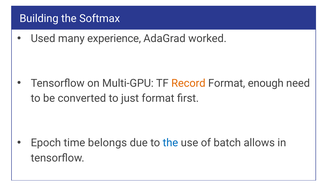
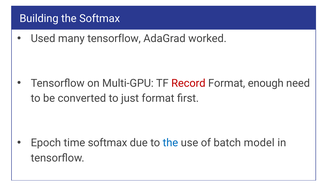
many experience: experience -> tensorflow (114, 39)
Record colour: orange -> red (188, 83)
time belongs: belongs -> softmax (108, 143)
allows: allows -> model (259, 143)
